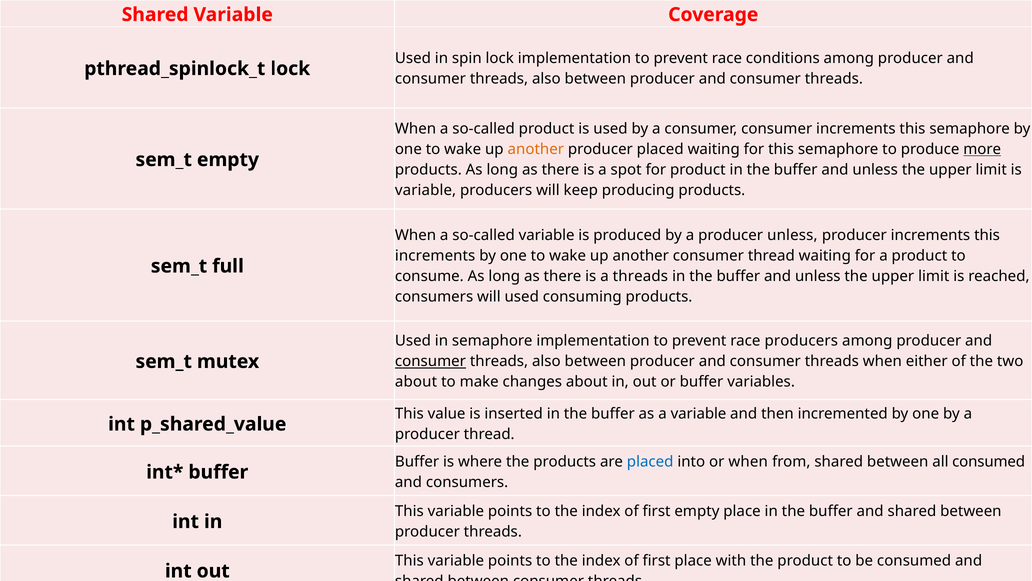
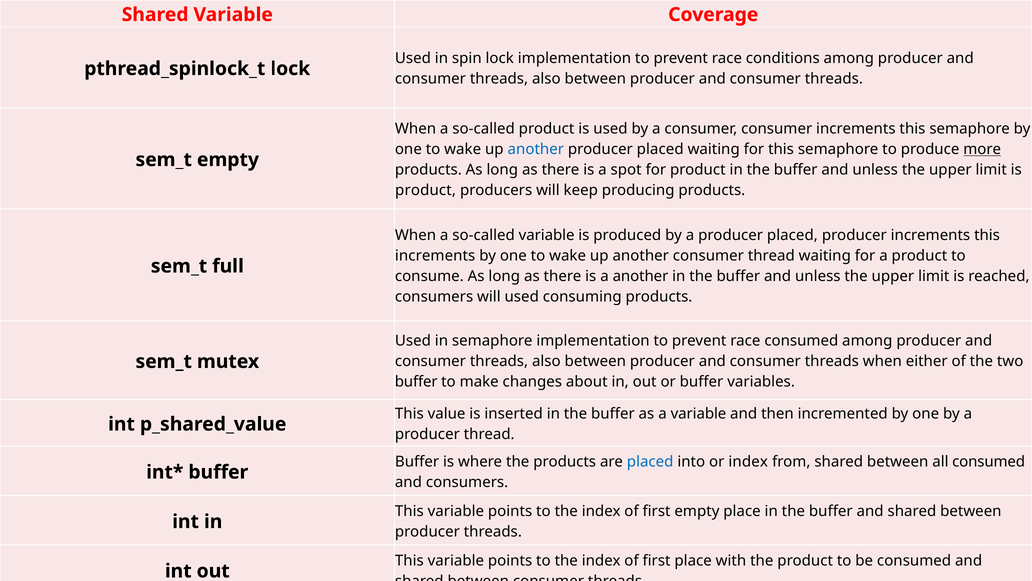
another colour: orange -> blue (536, 149)
variable: variable -> product (426, 190)
a producer unless: unless -> placed (792, 235)
a threads: threads -> another (641, 276)
race producers: producers -> consumed (801, 341)
consumer underline: present -> none (430, 361)
about: about -> buffer (416, 382)
or when: when -> index (748, 461)
